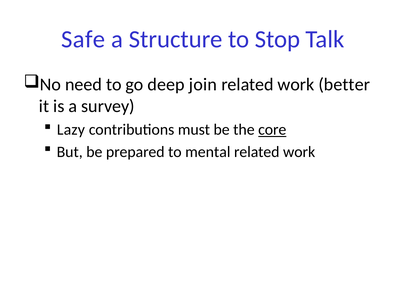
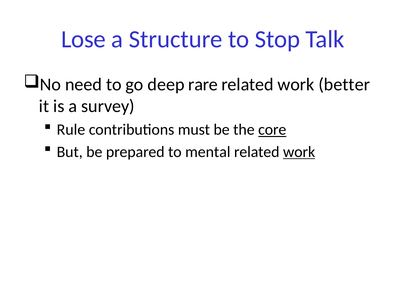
Safe: Safe -> Lose (83, 39)
join: join -> rare (203, 85)
Lazy: Lazy -> Rule (71, 130)
work underline: none -> present (299, 152)
